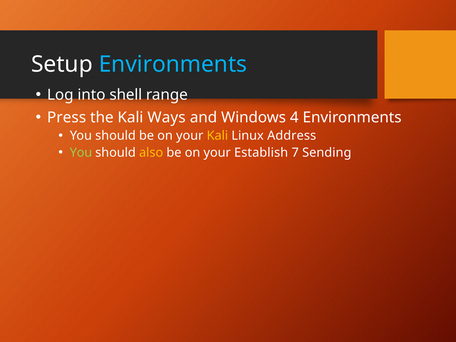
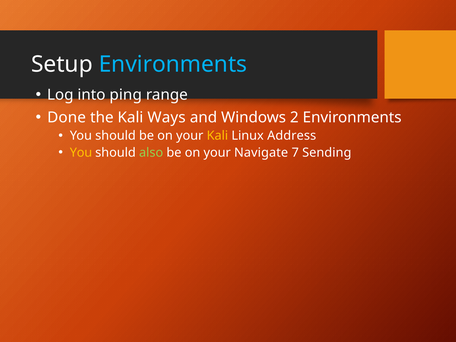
shell: shell -> ping (126, 95)
Press: Press -> Done (67, 118)
4: 4 -> 2 (294, 118)
You colour: light green -> yellow (81, 153)
also colour: yellow -> light green (151, 153)
Establish: Establish -> Navigate (261, 153)
